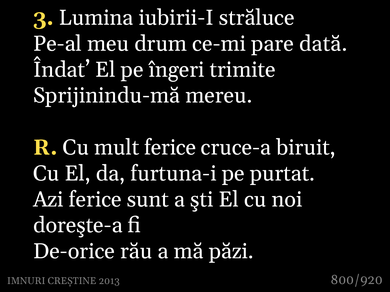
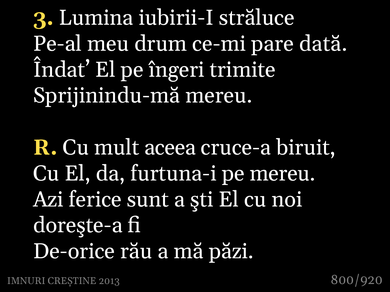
mult ferice: ferice -> aceea (170, 148)
pe purtat: purtat -> mereu (283, 174)
